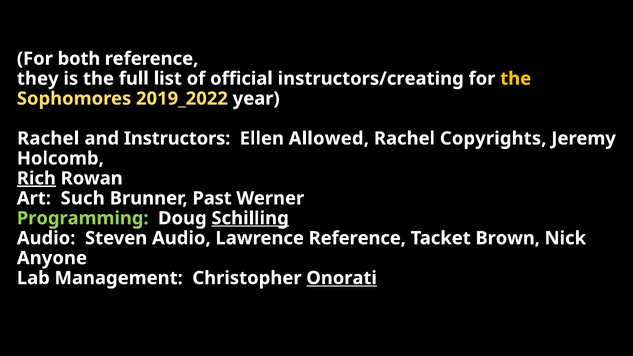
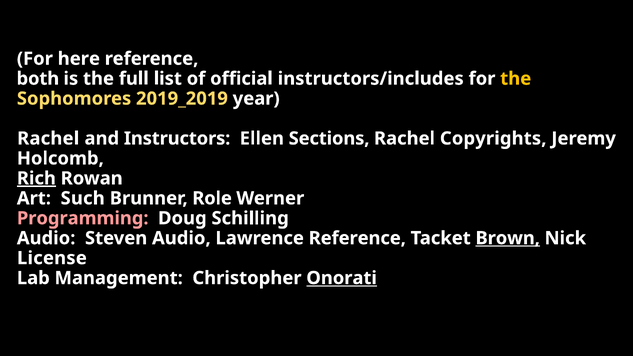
both: both -> here (79, 59)
they: they -> both (38, 79)
instructors/creating: instructors/creating -> instructors/includes (371, 79)
2019_2022: 2019_2022 -> 2019_2019 (182, 99)
Allowed: Allowed -> Sections (329, 138)
Past: Past -> Role (212, 198)
Programming colour: light green -> pink (83, 218)
Schilling underline: present -> none (250, 218)
Brown underline: none -> present (508, 238)
Anyone: Anyone -> License (52, 258)
